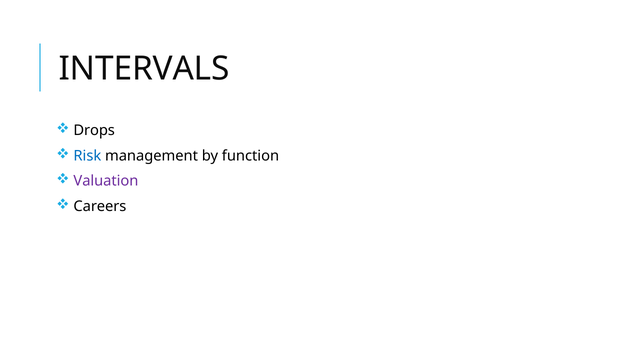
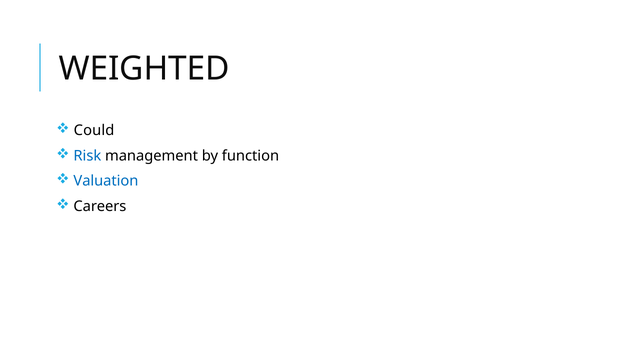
INTERVALS: INTERVALS -> WEIGHTED (144, 69)
Drops: Drops -> Could (94, 131)
Valuation colour: purple -> blue (106, 181)
